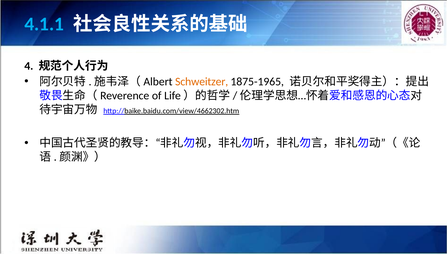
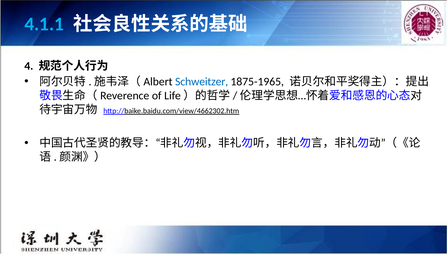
Schweitzer colour: orange -> blue (202, 82)
